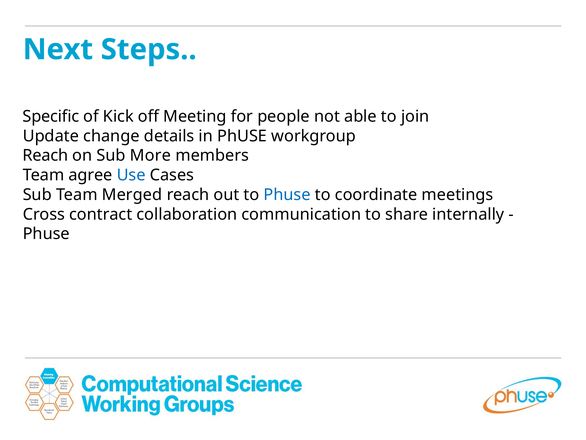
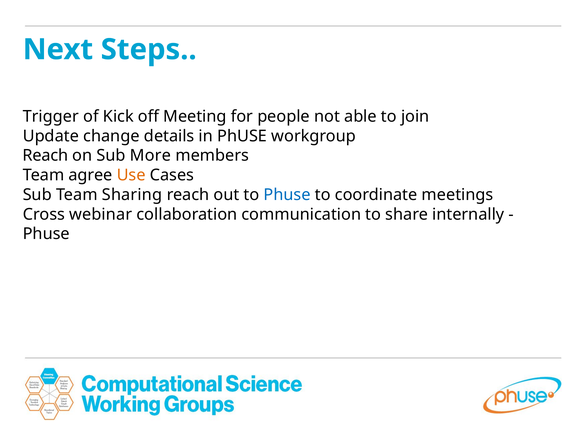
Specific: Specific -> Trigger (51, 116)
Use colour: blue -> orange (131, 175)
Merged: Merged -> Sharing (132, 195)
contract: contract -> webinar (101, 214)
